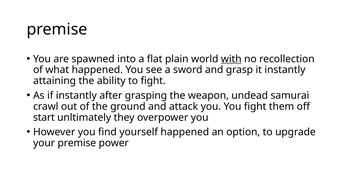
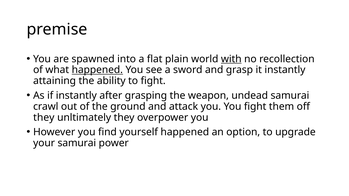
happened underline: none -> present (97, 70)
start: start -> they (44, 118)
your premise: premise -> samurai (77, 143)
